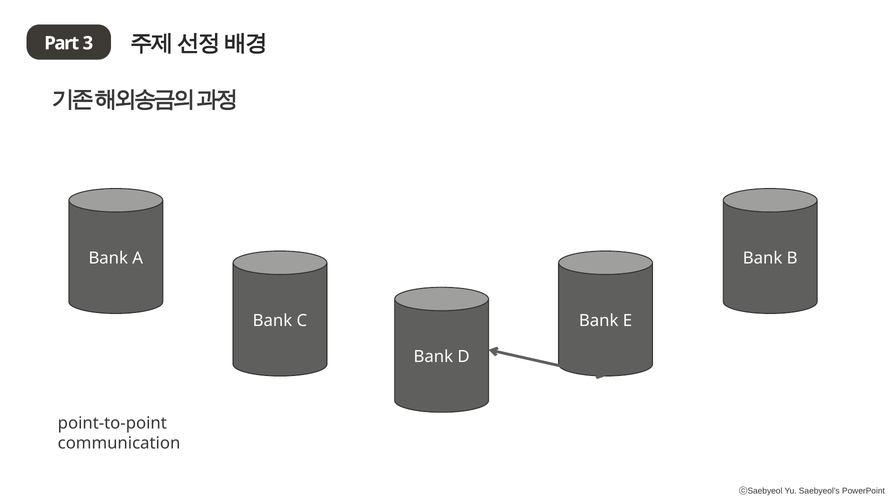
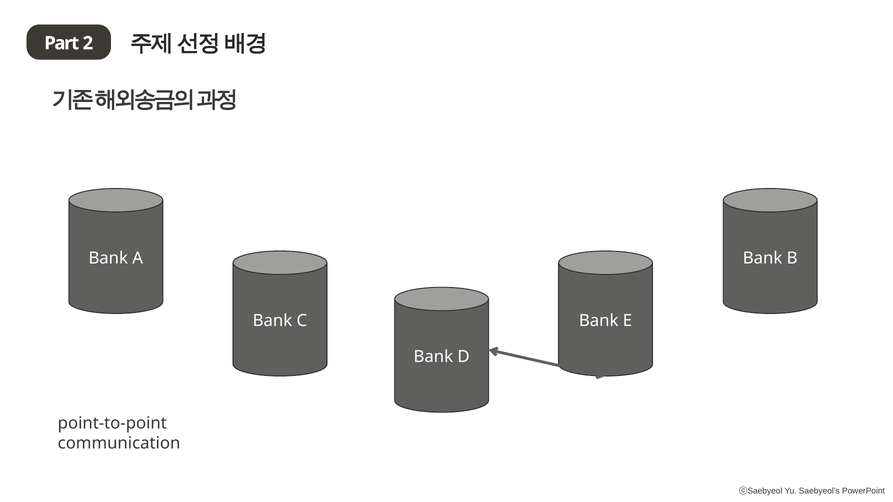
3: 3 -> 2 (88, 43)
